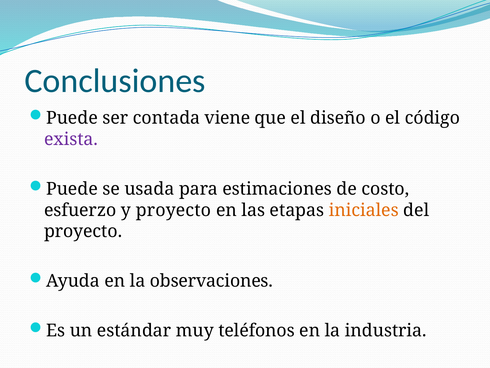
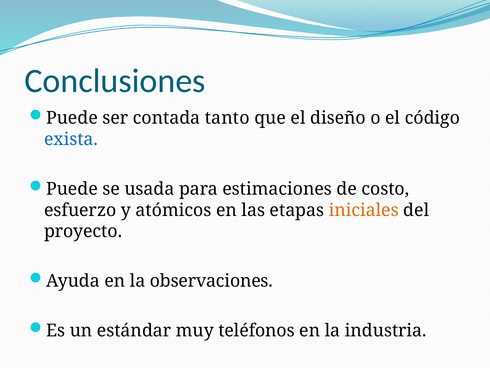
viene: viene -> tanto (227, 118)
exista colour: purple -> blue (71, 139)
y proyecto: proyecto -> atómicos (173, 210)
